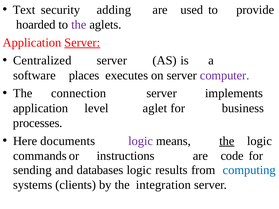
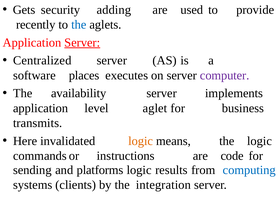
Text: Text -> Gets (24, 10)
hoarded: hoarded -> recently (36, 25)
the colour: purple -> blue (79, 25)
connection: connection -> availability (79, 93)
processes: processes -> transmits (38, 123)
documents: documents -> invalidated (68, 141)
logic colour: purple -> orange (141, 141)
the underline: present -> none (227, 141)
databases: databases -> platforms (100, 170)
